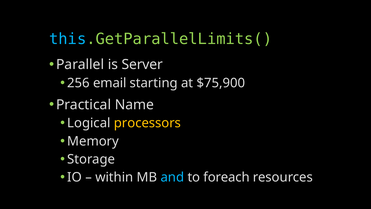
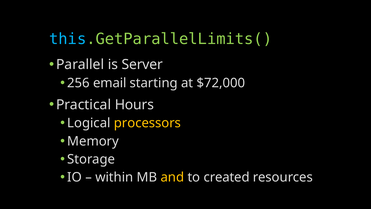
$75,900: $75,900 -> $72,000 (221, 83)
Name: Name -> Hours (134, 104)
and colour: light blue -> yellow (172, 177)
foreach: foreach -> created (227, 177)
